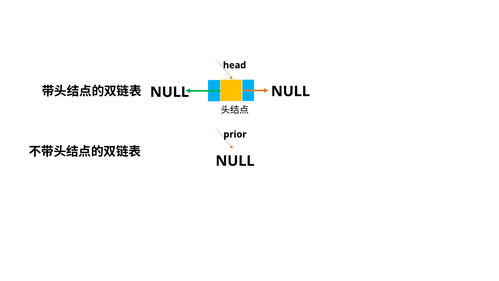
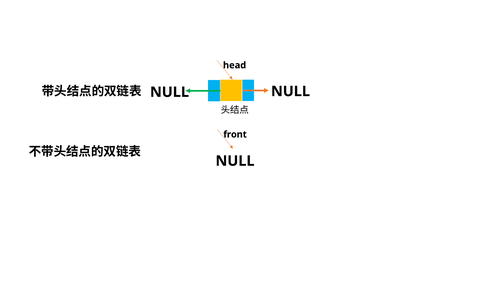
prior: prior -> front (235, 134)
